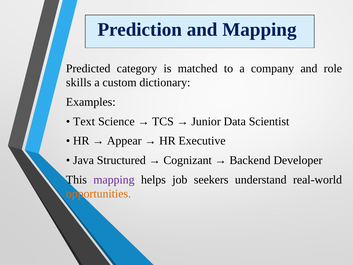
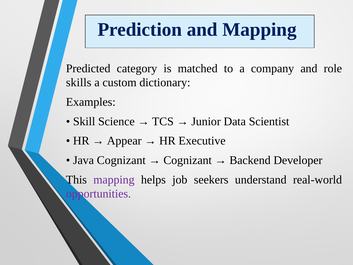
Text: Text -> Skill (84, 121)
Java Structured: Structured -> Cognizant (121, 160)
opportunities colour: orange -> purple (98, 194)
